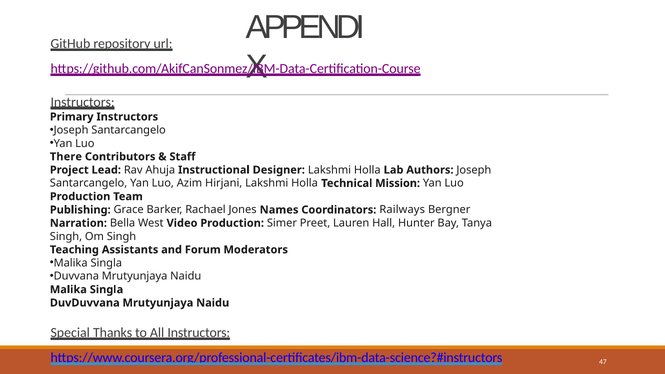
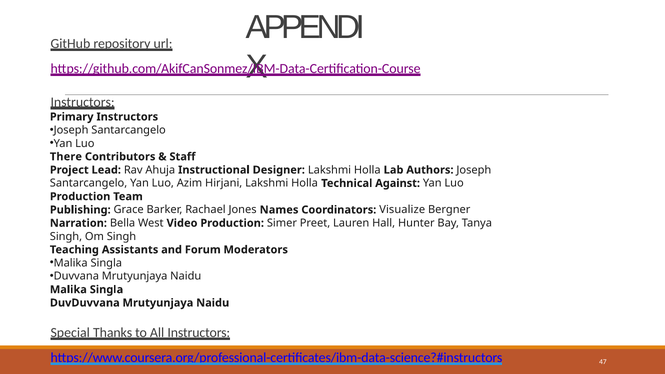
Mission: Mission -> Against (398, 183)
Railways: Railways -> Visualize (402, 210)
